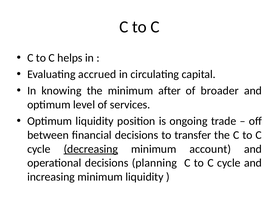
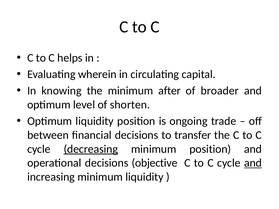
accrued: accrued -> wherein (97, 74)
services: services -> shorten (130, 105)
minimum account: account -> position (210, 149)
planning: planning -> objective (155, 163)
and underline: none -> present (253, 163)
